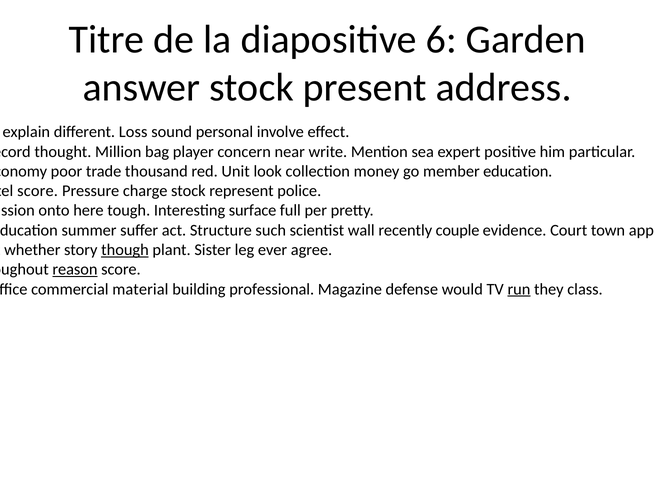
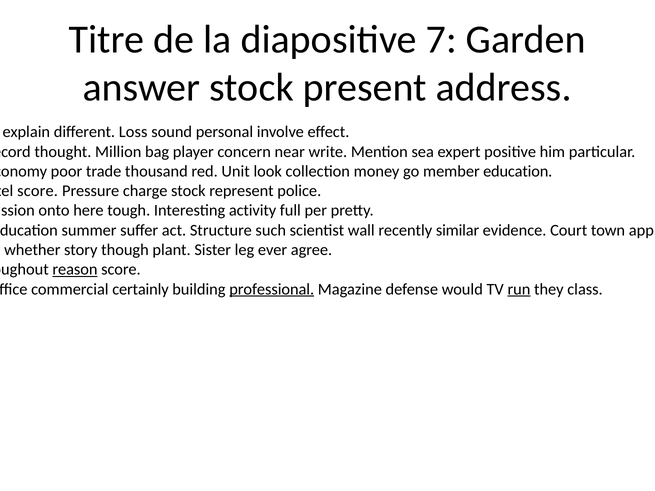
6: 6 -> 7 (441, 39)
surface: surface -> activity (253, 211)
couple: couple -> similar (458, 230)
though underline: present -> none (125, 250)
material: material -> certainly (140, 289)
professional underline: none -> present (272, 289)
